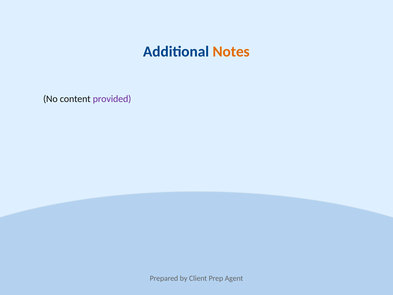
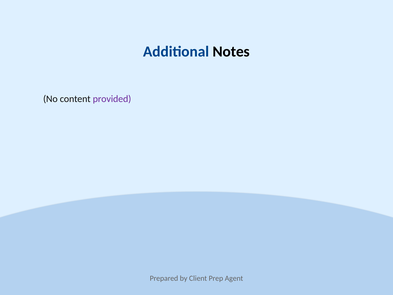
Notes colour: orange -> black (231, 51)
